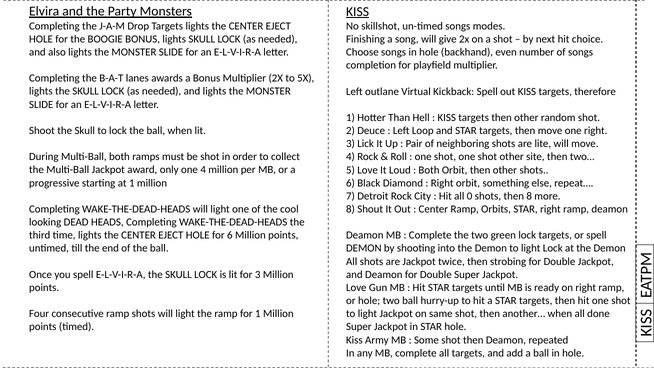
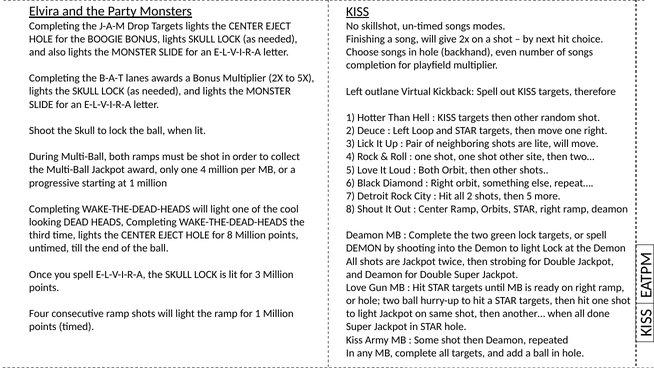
all 0: 0 -> 2 (470, 196)
then 8: 8 -> 5 (529, 196)
for 6: 6 -> 8 (230, 235)
